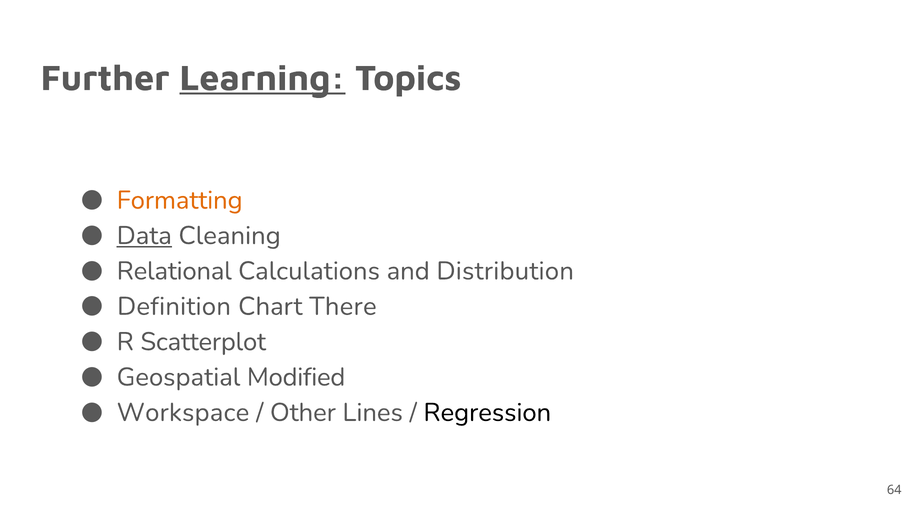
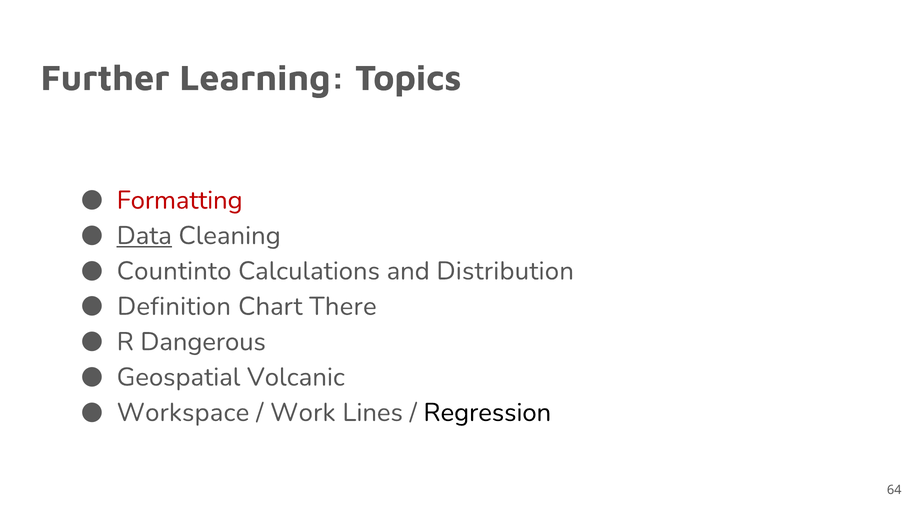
Learning underline: present -> none (262, 78)
Formatting colour: orange -> red (180, 200)
Relational: Relational -> Countinto (174, 271)
Scatterplot: Scatterplot -> Dangerous (203, 342)
Modified: Modified -> Volcanic (296, 377)
Other: Other -> Work (303, 413)
